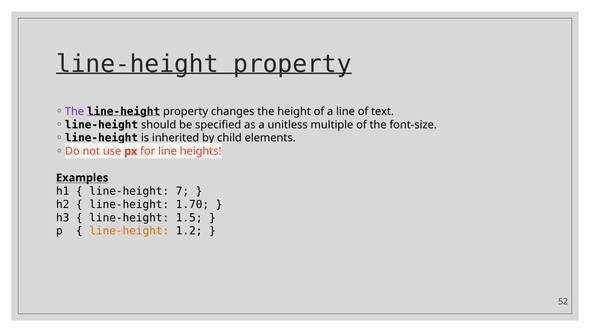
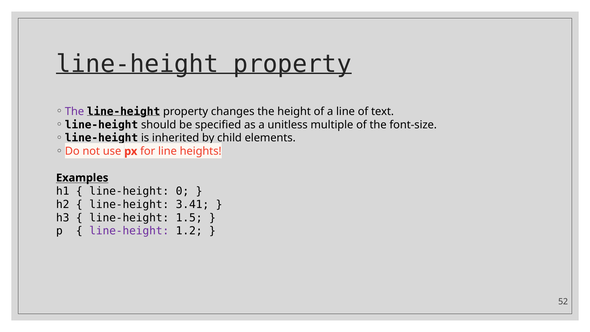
7: 7 -> 0 (182, 191)
1.70: 1.70 -> 3.41 (192, 204)
line-height colour: orange -> purple (129, 231)
